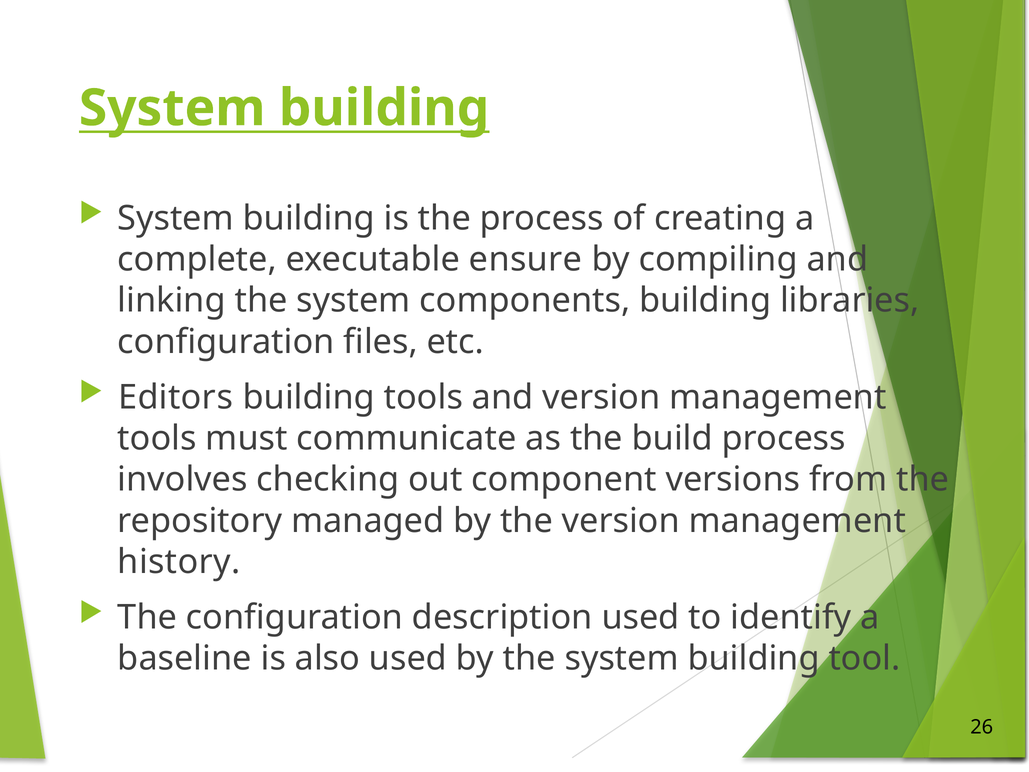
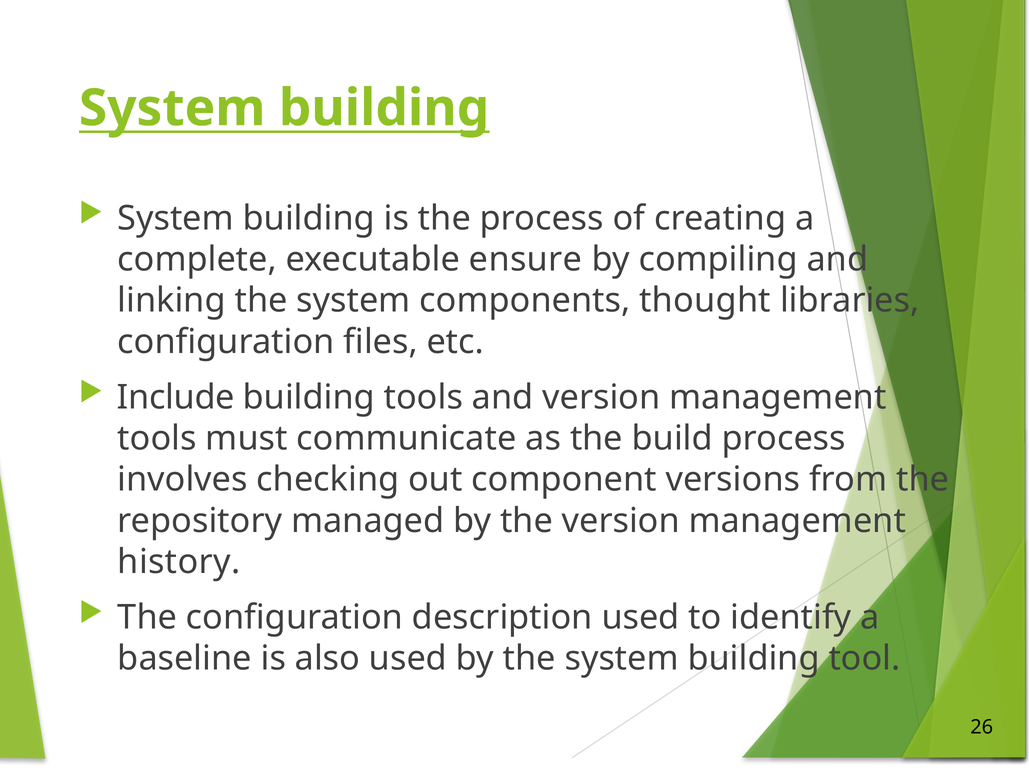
components building: building -> thought (705, 300)
Editors: Editors -> Include (176, 397)
